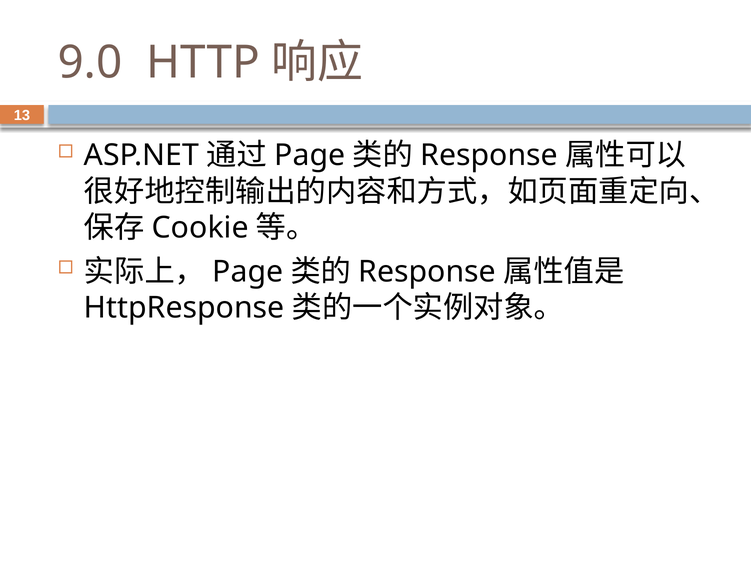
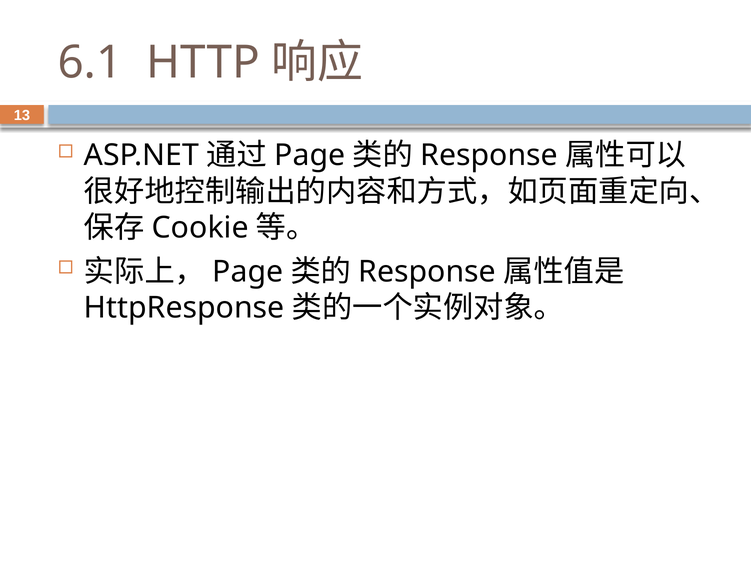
9.0: 9.0 -> 6.1 (90, 63)
